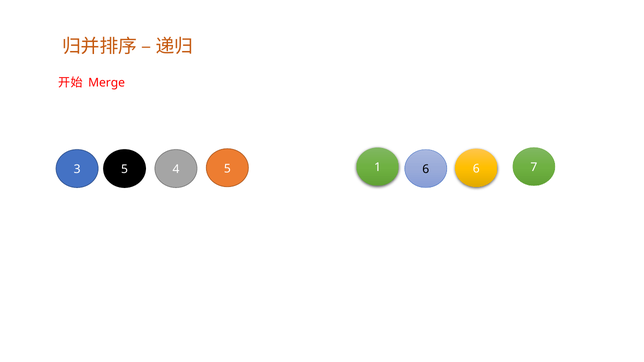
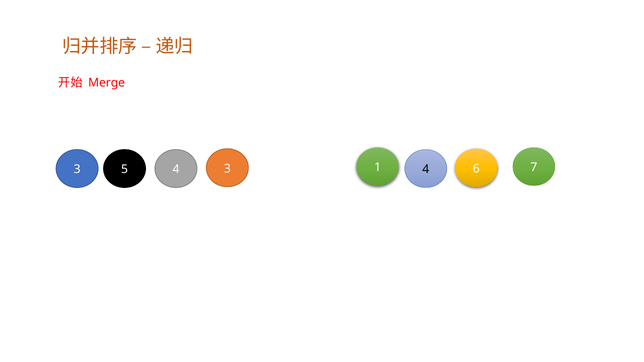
3 5: 5 -> 3 (227, 169)
4 6: 6 -> 4 (426, 169)
